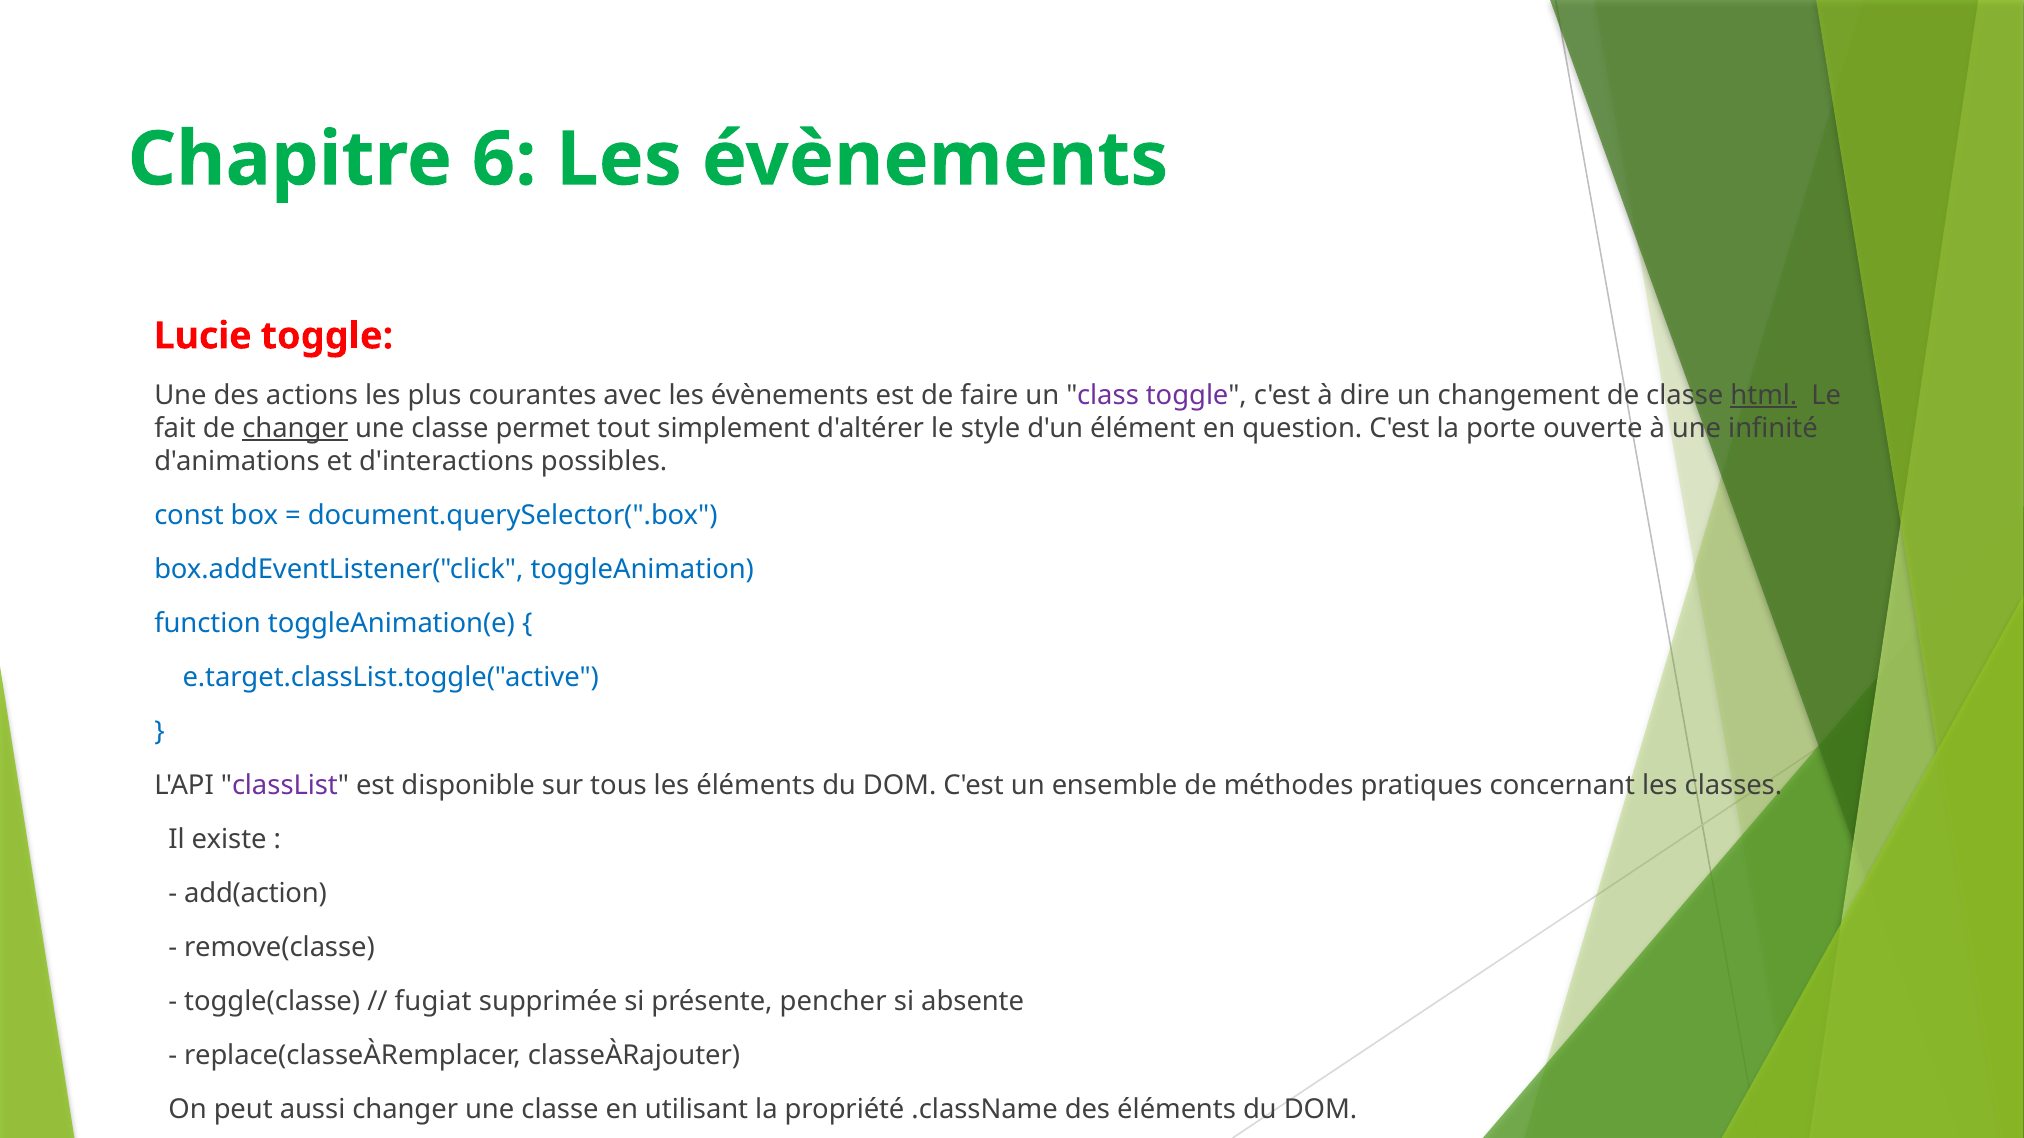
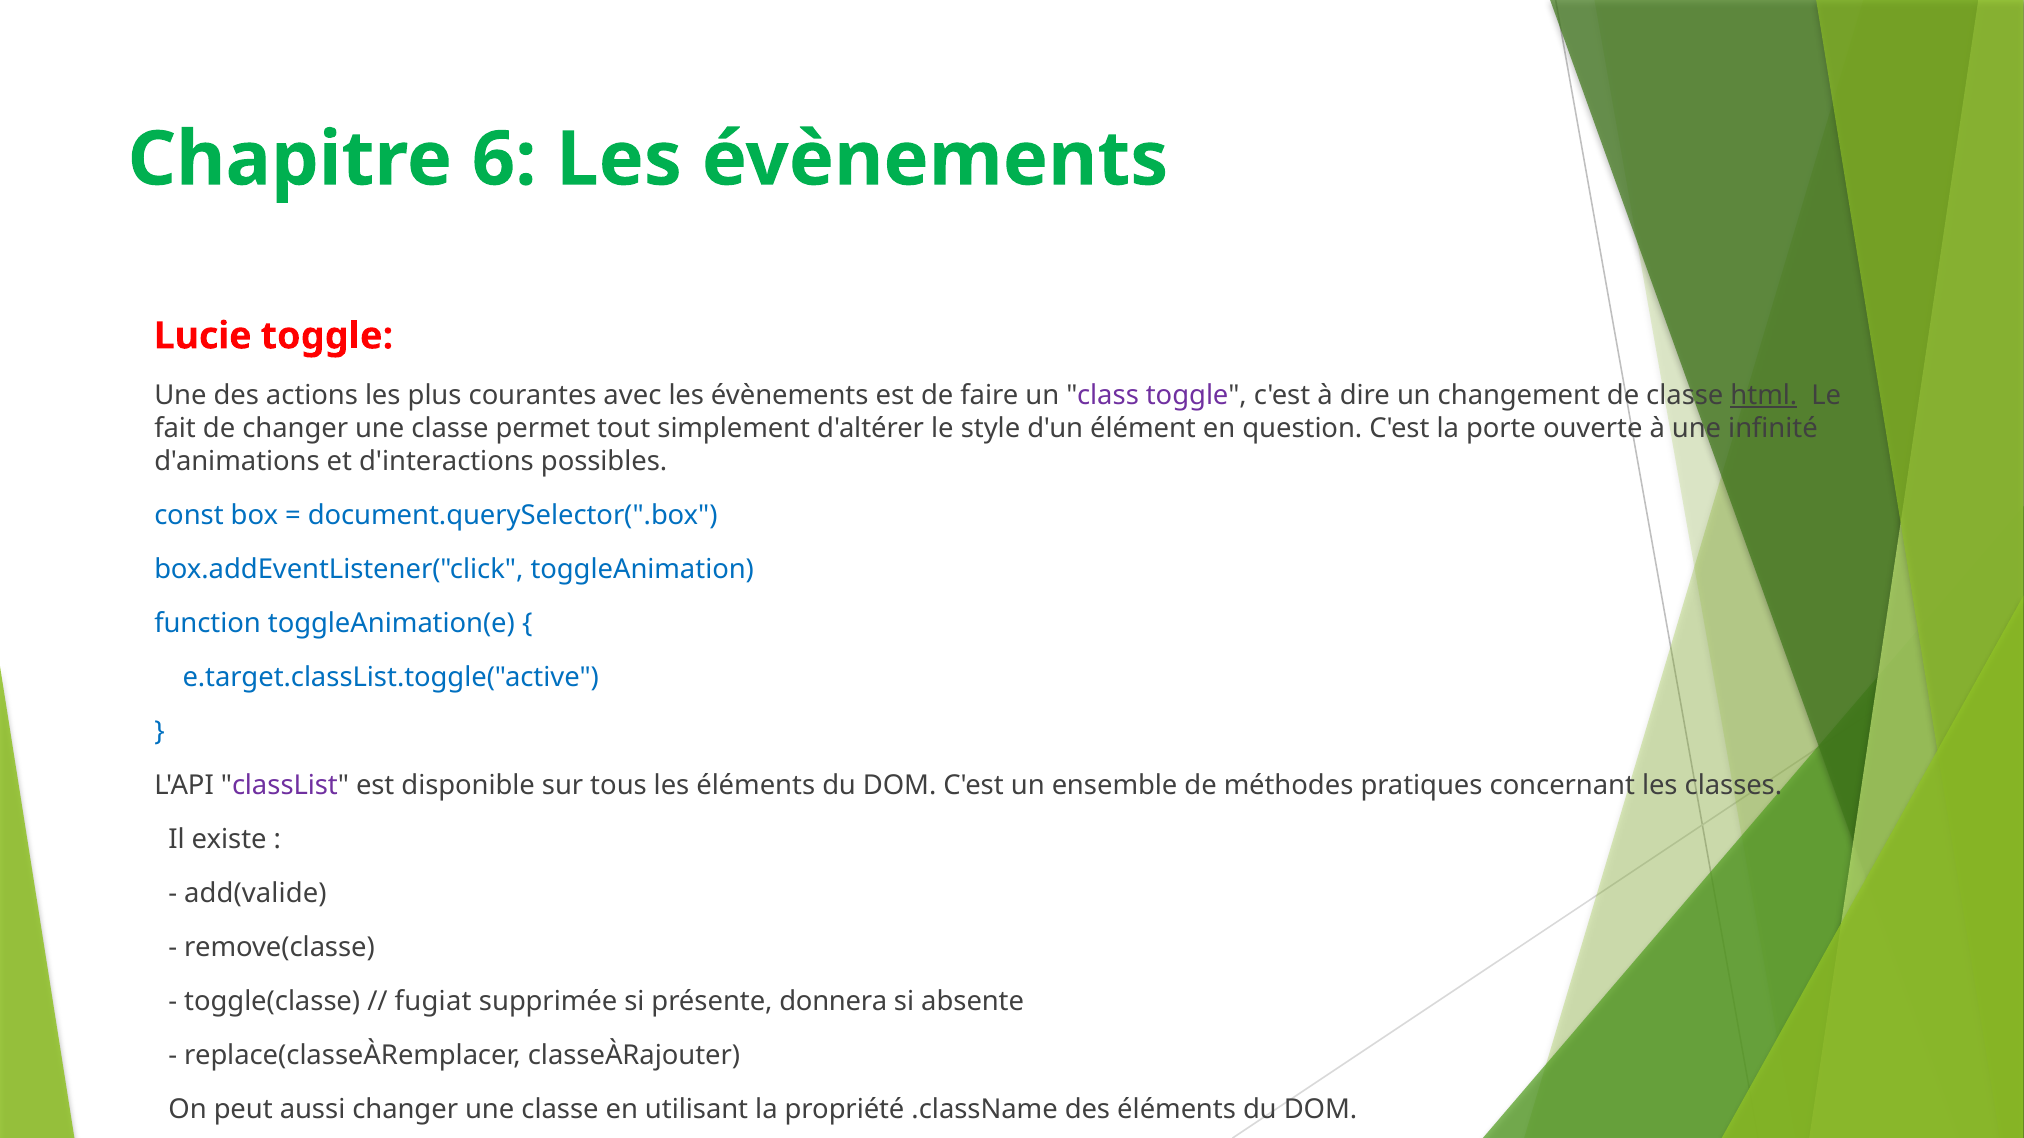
changer underline: present -> none (295, 429)
add(action: add(action -> add(valide (255, 894)
pencher: pencher -> donnera (833, 1002)
